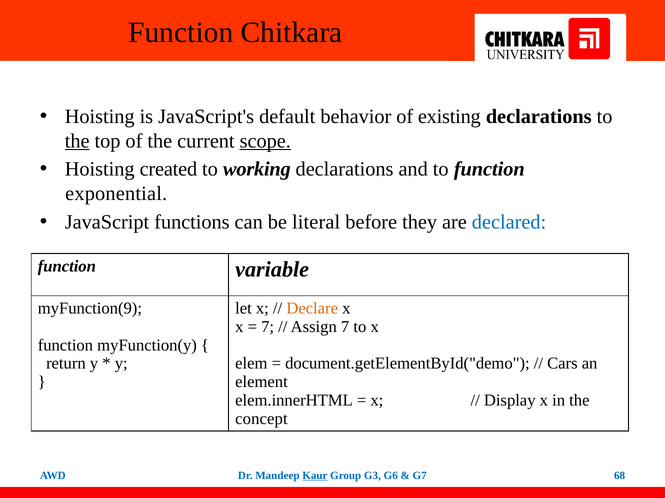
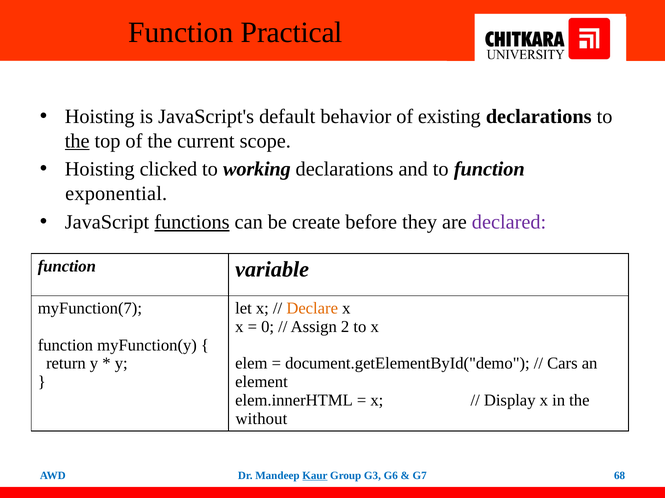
Chitkara: Chitkara -> Practical (292, 33)
scope underline: present -> none (265, 141)
created: created -> clicked (168, 169)
functions underline: none -> present (192, 222)
literal: literal -> create (316, 222)
declared colour: blue -> purple (509, 222)
myFunction(9: myFunction(9 -> myFunction(7 (90, 309)
7: 7 -> 0 (268, 327)
Assign 7: 7 -> 2 (345, 327)
concept: concept -> without (261, 419)
